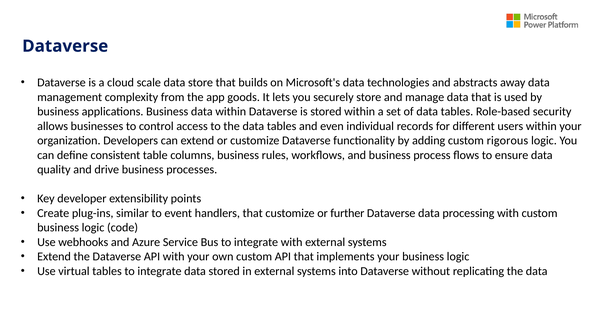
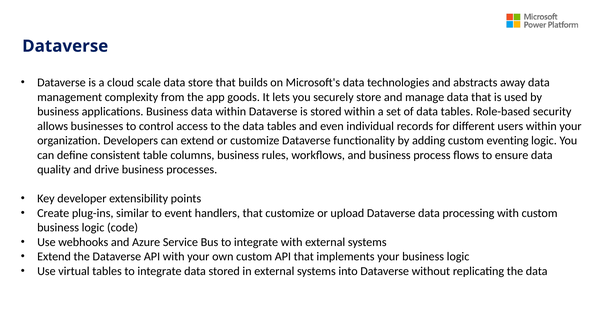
rigorous: rigorous -> eventing (508, 141)
further: further -> upload (347, 213)
